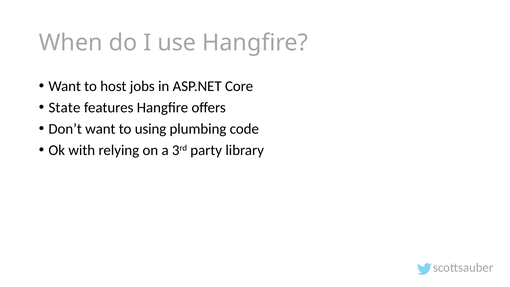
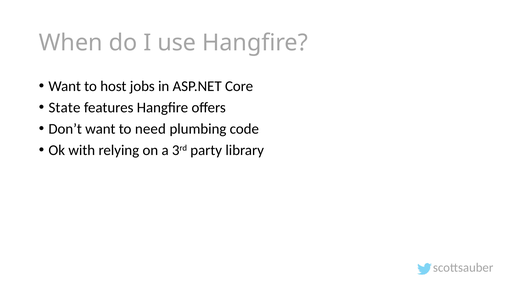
using: using -> need (150, 129)
